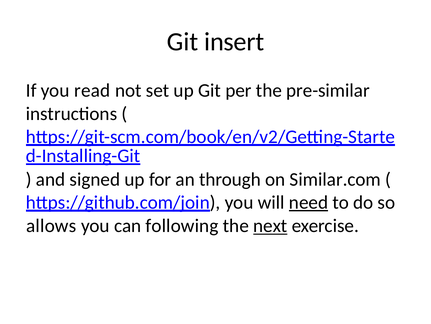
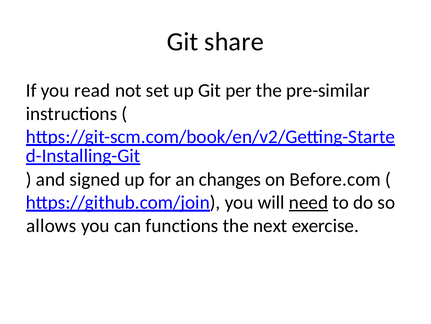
insert: insert -> share (234, 42)
through: through -> changes (230, 179)
Similar.com: Similar.com -> Before.com (335, 179)
following: following -> functions (182, 225)
next underline: present -> none (270, 225)
